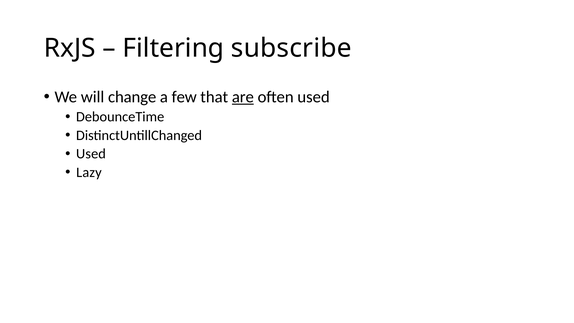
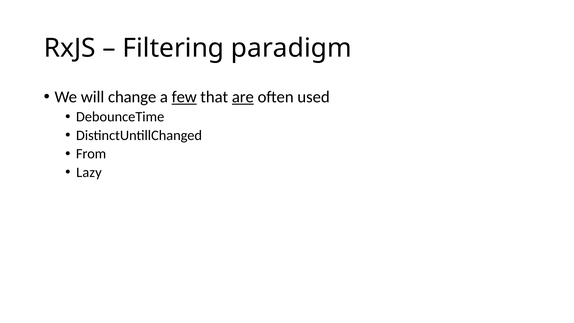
subscribe: subscribe -> paradigm (291, 48)
few underline: none -> present (184, 97)
Used: Used -> From (91, 154)
